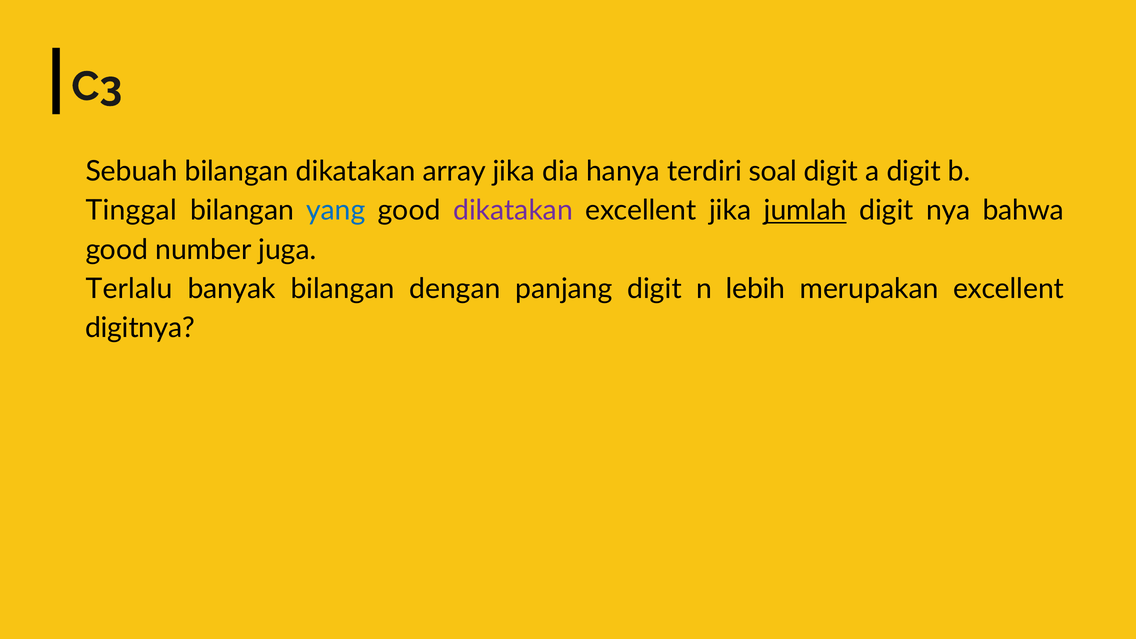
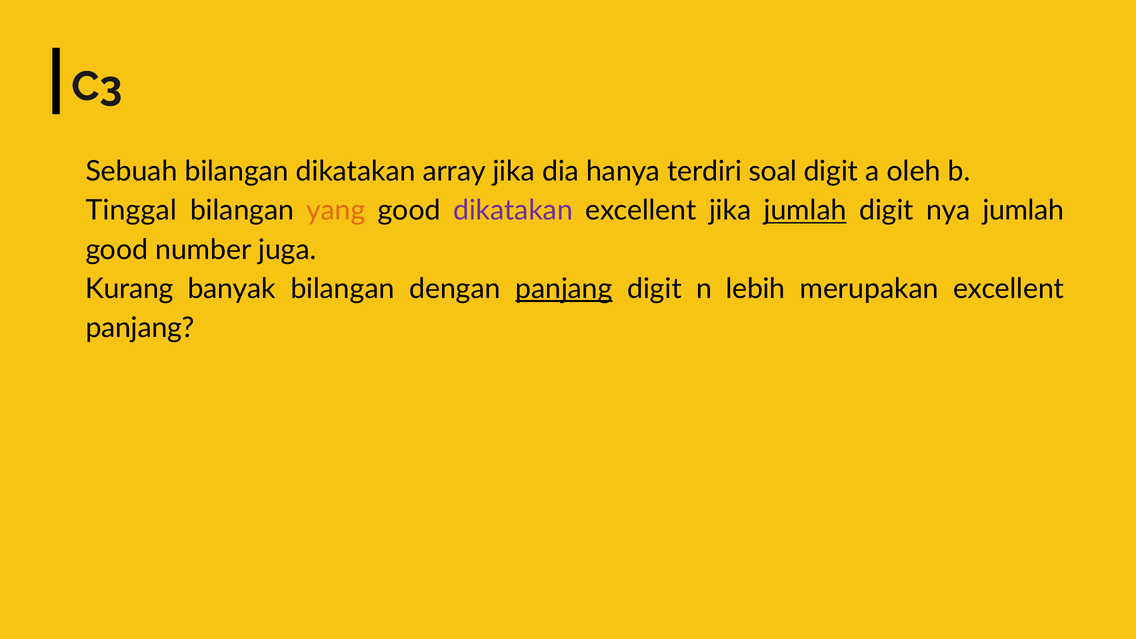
a digit: digit -> oleh (914, 171)
yang colour: blue -> orange (336, 210)
nya bahwa: bahwa -> jumlah (1023, 210)
Terlalu: Terlalu -> Kurang (129, 289)
panjang underline: none -> present (564, 289)
digitnya: digitnya -> panjang (140, 328)
